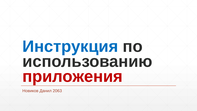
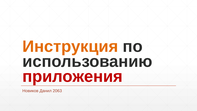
Инструкция colour: blue -> orange (70, 46)
